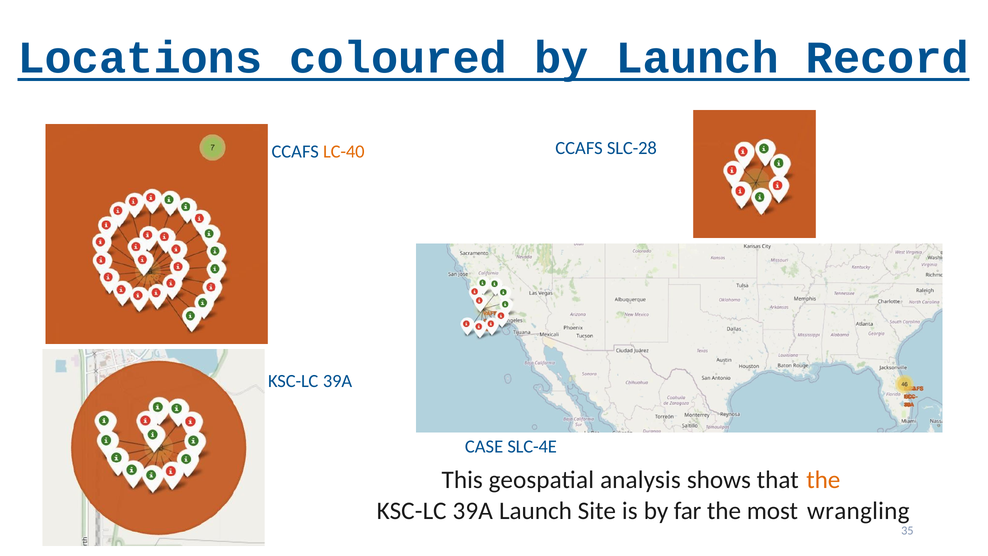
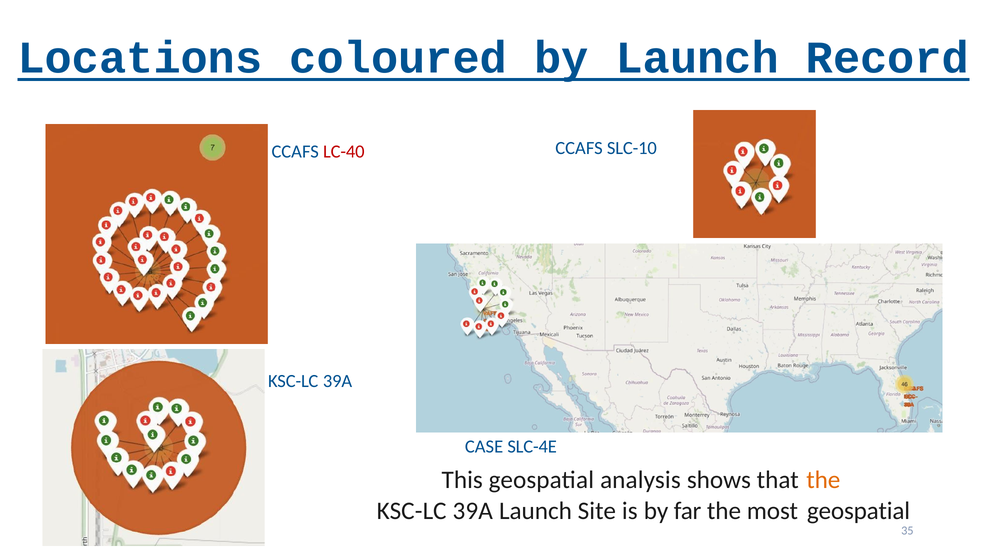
LC-40 colour: orange -> red (344, 152)
SLC-28: SLC-28 -> SLC-10 (632, 148)
most wrangling: wrangling -> geospatial (858, 511)
